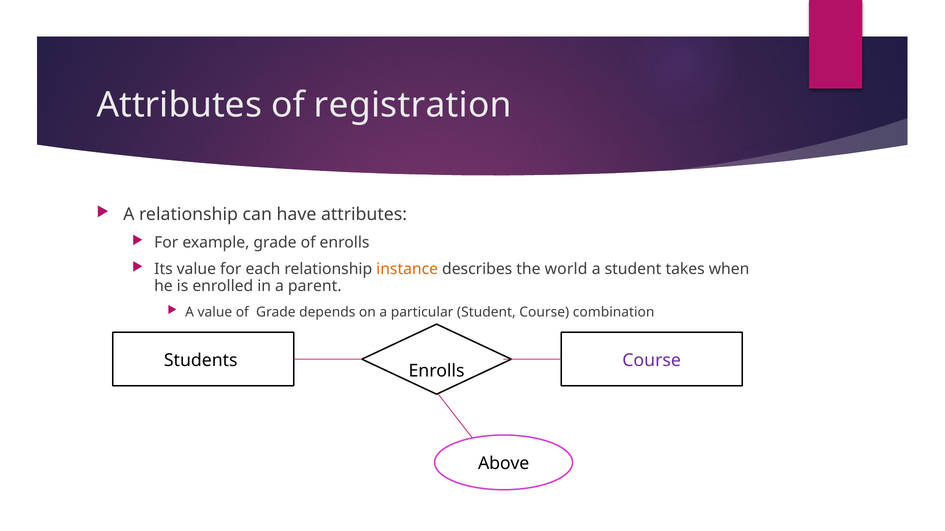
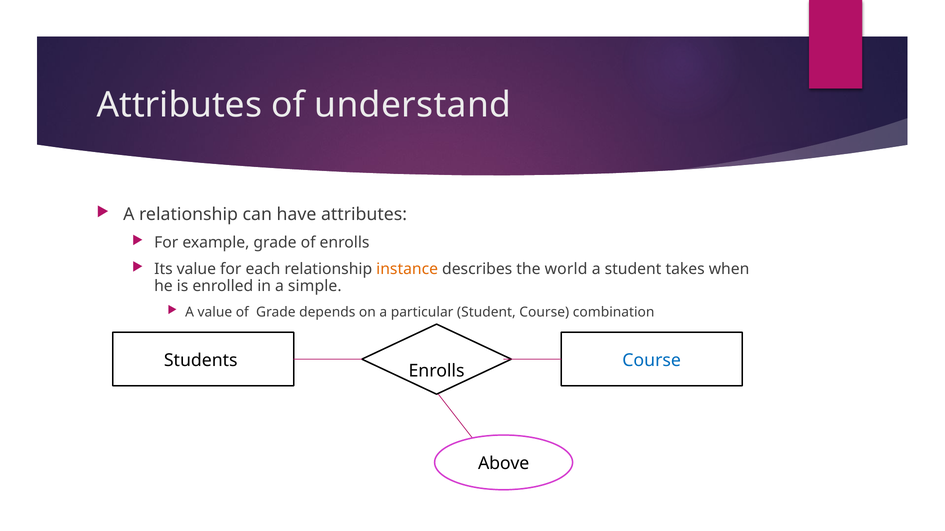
registration: registration -> understand (413, 105)
parent: parent -> simple (315, 287)
Course colour: purple -> blue (652, 361)
